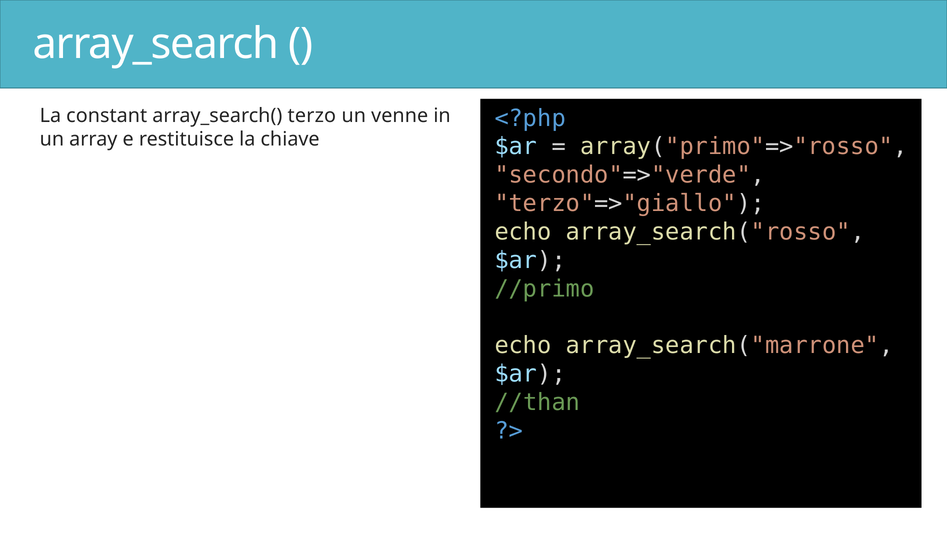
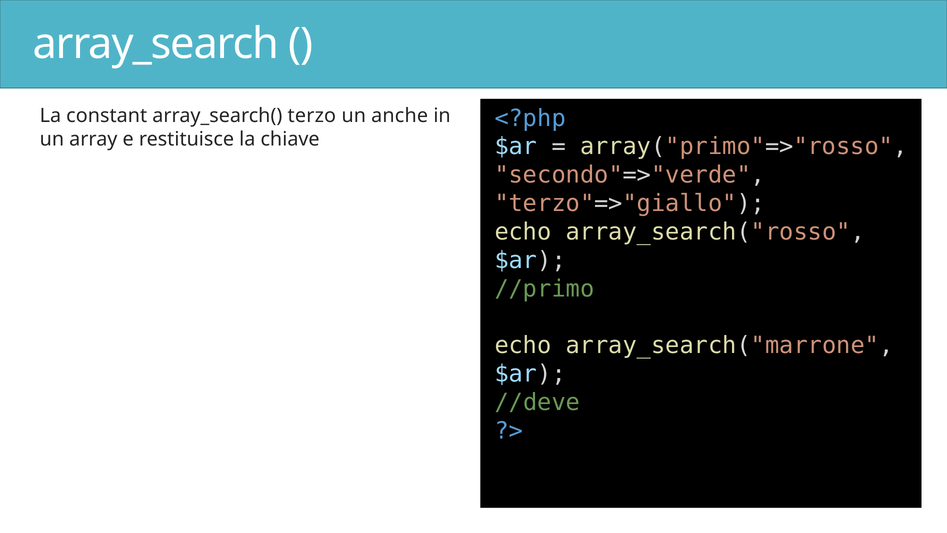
venne: venne -> anche (400, 116)
//than: //than -> //deve (537, 402)
